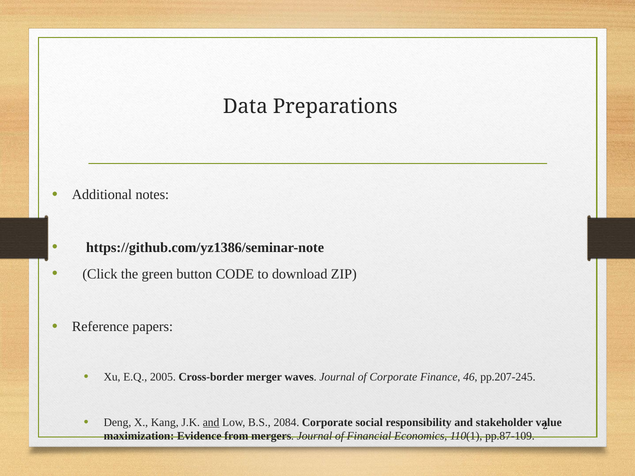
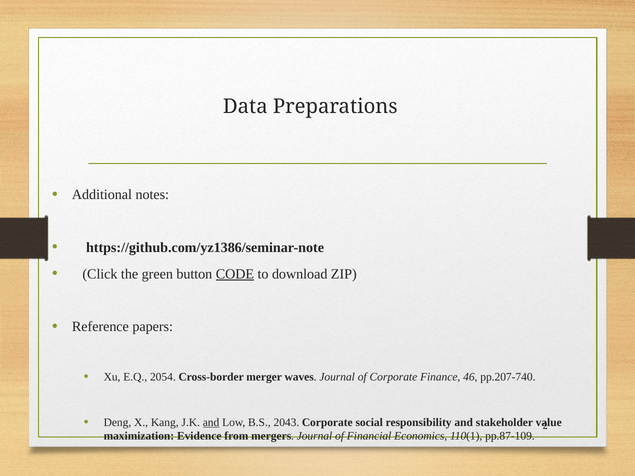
CODE underline: none -> present (235, 274)
2005: 2005 -> 2054 (163, 377)
pp.207-245: pp.207-245 -> pp.207-740 (508, 377)
2084: 2084 -> 2043 (286, 423)
